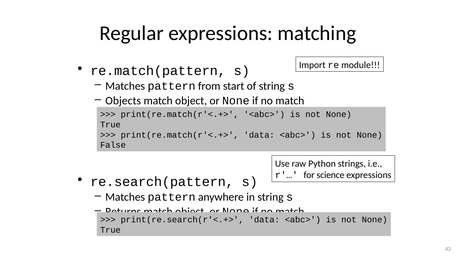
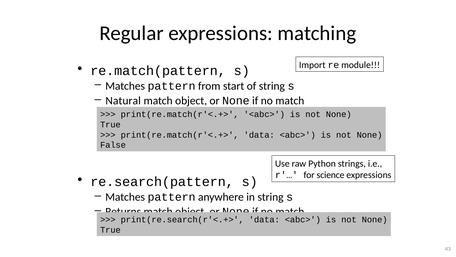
Objects: Objects -> Natural (123, 101)
